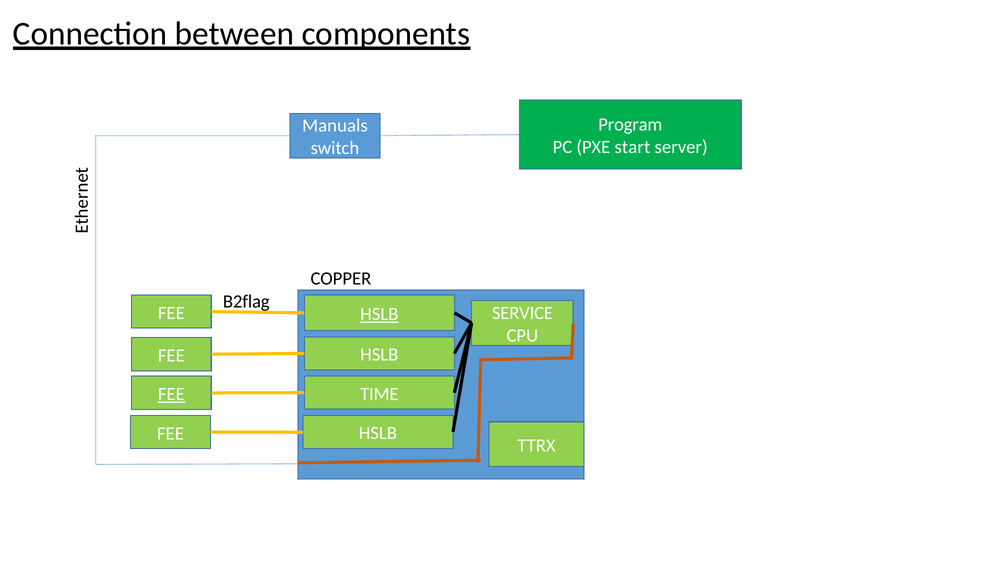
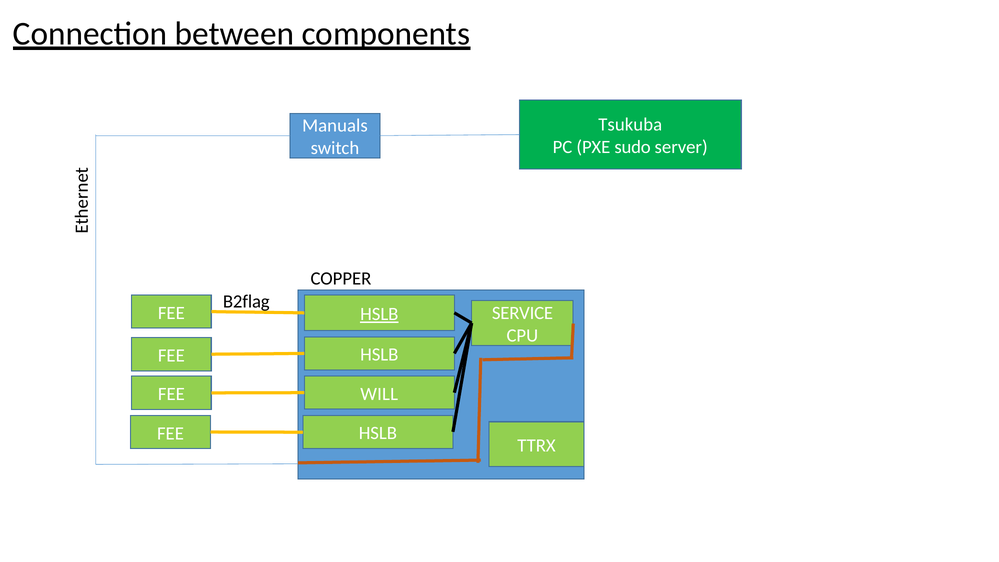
Program: Program -> Tsukuba (630, 125)
start: start -> sudo (633, 147)
TIME: TIME -> WILL (379, 394)
FEE underline: present -> none (171, 394)
